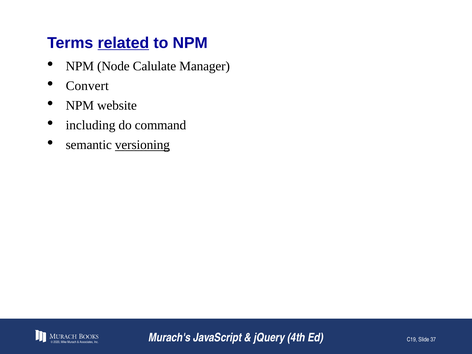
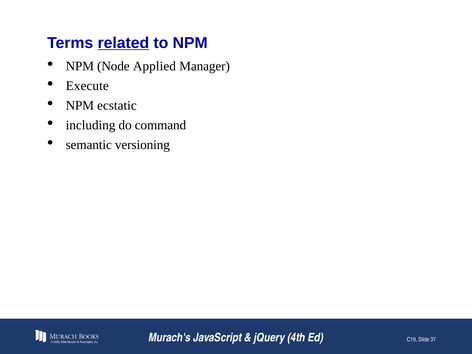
Calulate: Calulate -> Applied (154, 66)
Convert: Convert -> Execute (87, 86)
website: website -> ecstatic (117, 106)
versioning underline: present -> none (142, 145)
